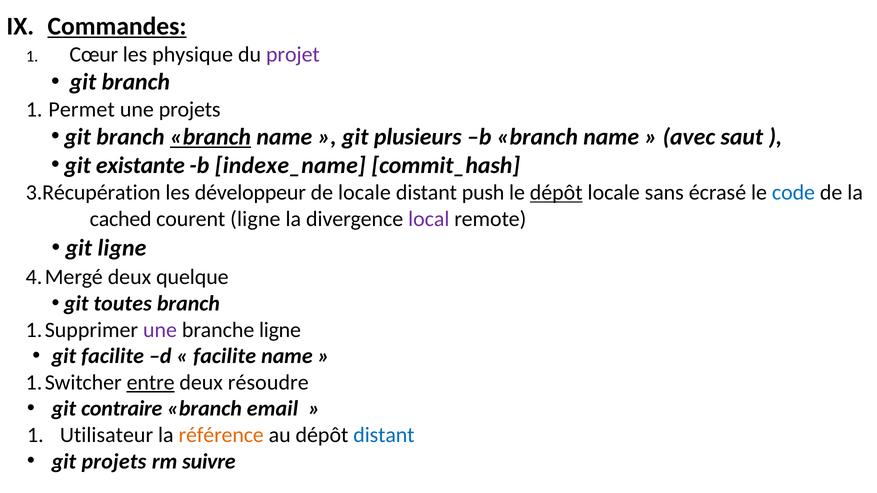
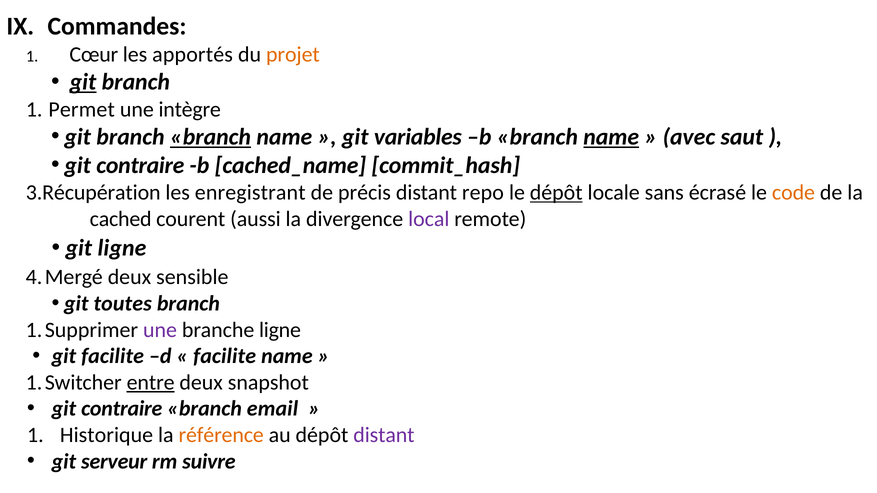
Commandes underline: present -> none (117, 26)
physique: physique -> apportés (193, 55)
projet colour: purple -> orange (293, 55)
git underline: none -> present (83, 82)
une projets: projets -> intègre (190, 109)
plusieurs: plusieurs -> variables (418, 137)
name underline: none -> present (611, 137)
existante: existante -> contraire (140, 165)
indexe_name: indexe_name -> cached_name (290, 165)
développeur: développeur -> enregistrant (250, 193)
de locale: locale -> précis (364, 193)
push: push -> repo (483, 193)
code colour: blue -> orange (793, 193)
courent ligne: ligne -> aussi (255, 219)
quelque: quelque -> sensible (192, 277)
résoudre: résoudre -> snapshot (268, 383)
Utilisateur: Utilisateur -> Historique (107, 435)
distant colour: blue -> purple (384, 435)
git projets: projets -> serveur (114, 462)
